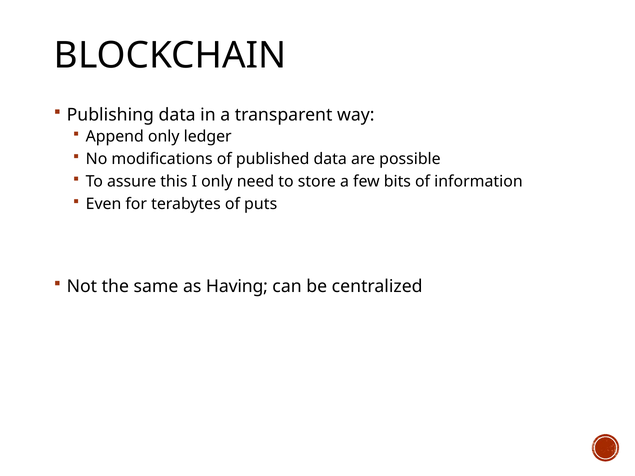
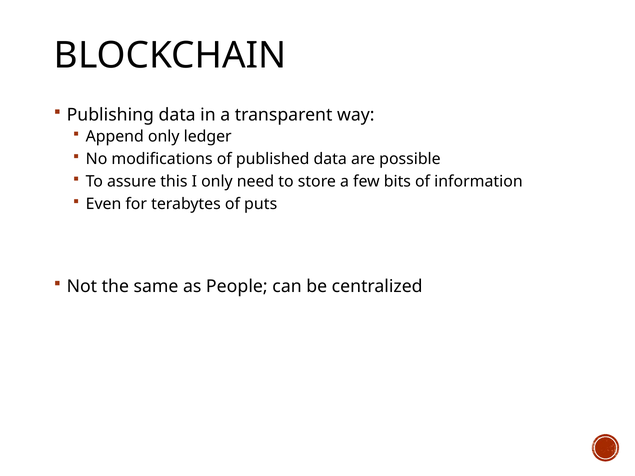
Having: Having -> People (237, 286)
